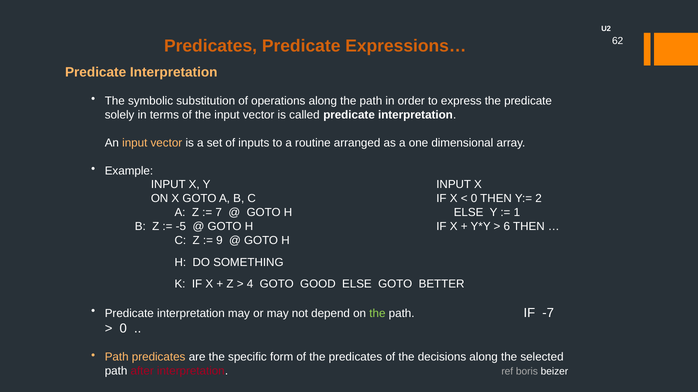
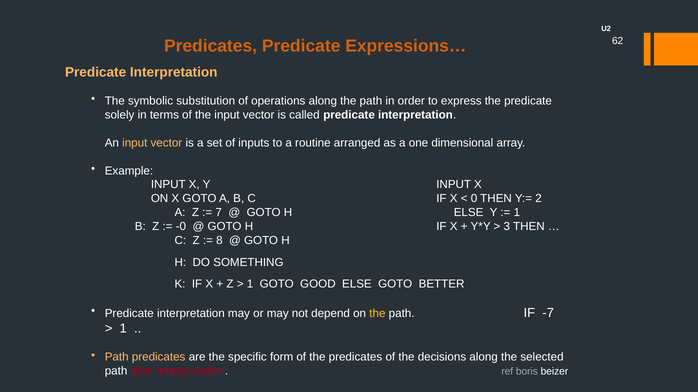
-5: -5 -> -0 (181, 227)
6: 6 -> 3 (507, 227)
9: 9 -> 8 (219, 241)
4: 4 -> 1 (250, 284)
the colour: light green -> yellow (377, 314)
0: 0 -> 1 (123, 329)
